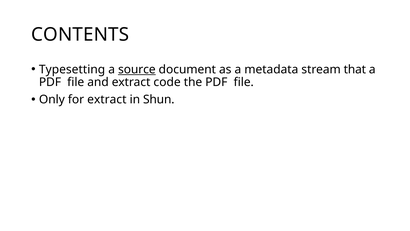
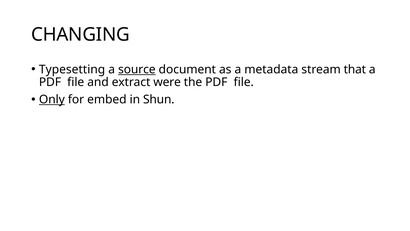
CONTENTS: CONTENTS -> CHANGING (80, 34)
code: code -> were (167, 82)
Only underline: none -> present (52, 99)
for extract: extract -> embed (107, 99)
